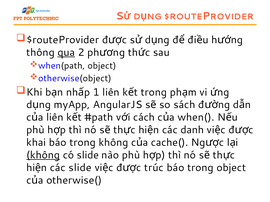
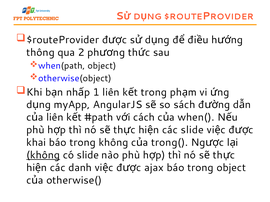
qua underline: present -> none (66, 52)
các danh: danh -> slide (192, 130)
cache(: cache( -> trong( (170, 143)
các slide: slide -> danh (80, 168)
trúc: trúc -> ajax (154, 168)
